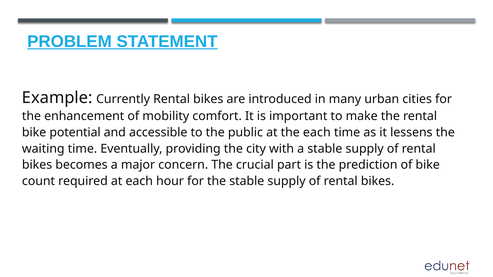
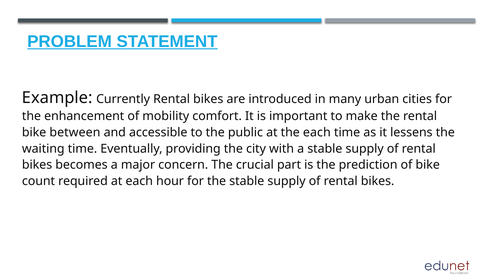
potential: potential -> between (75, 133)
